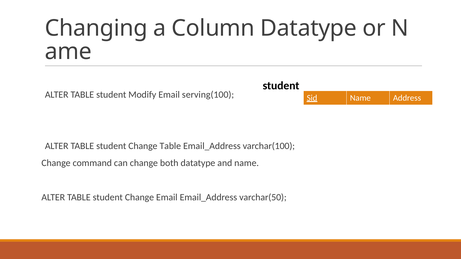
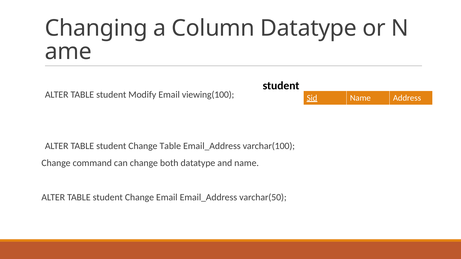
serving(100: serving(100 -> viewing(100 (208, 95)
